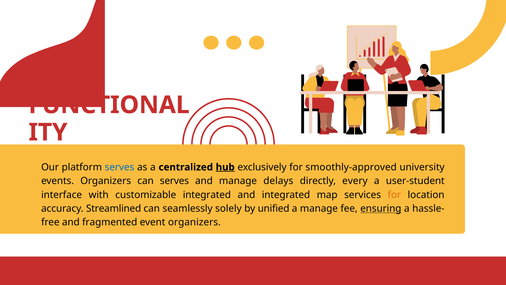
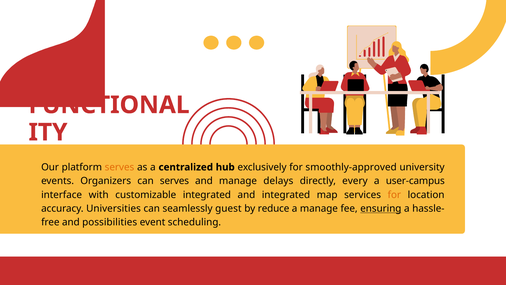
serves colour: blue -> orange (120, 167)
hub underline: present -> none (225, 167)
user-student: user-student -> user-campus (415, 181)
Streamlined: Streamlined -> Universities (114, 208)
solely: solely -> guest (228, 208)
unified: unified -> reduce (274, 208)
fragmented: fragmented -> possibilities (110, 222)
event organizers: organizers -> scheduling (194, 222)
